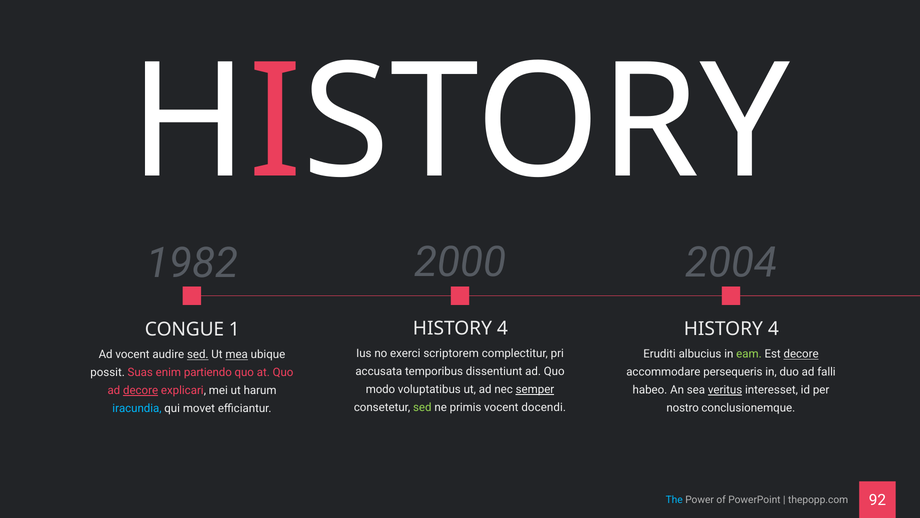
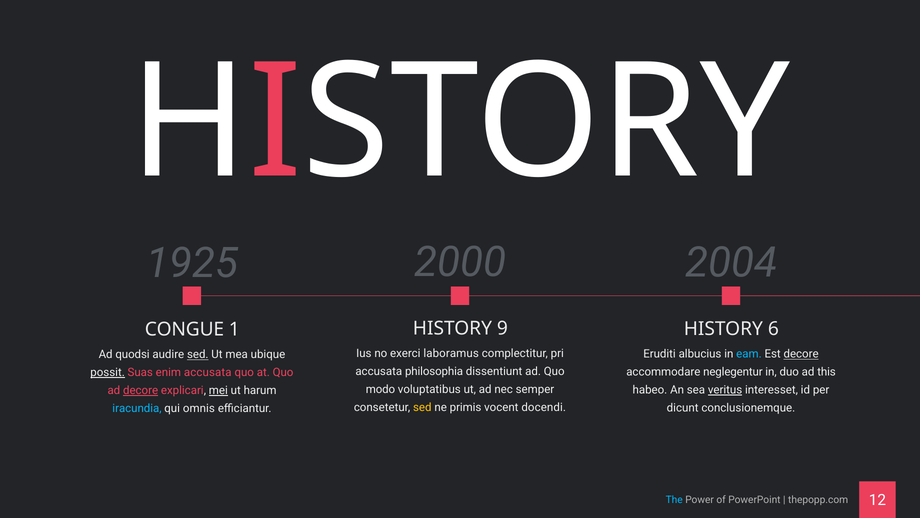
1982: 1982 -> 1925 (192, 263)
4: 4 -> 9 (502, 328)
4: 4 -> 6 (773, 328)
scriptorem: scriptorem -> laboramus (451, 353)
eam colour: light green -> light blue (749, 354)
Ad vocent: vocent -> quodsi (133, 354)
mea underline: present -> none (237, 354)
temporibus: temporibus -> philosophia (434, 371)
persequeris: persequeris -> neglegentur (733, 372)
falli: falli -> this (827, 372)
possit underline: none -> present (108, 372)
enim partiendo: partiendo -> accusata (208, 372)
semper underline: present -> none (535, 389)
mei underline: none -> present (218, 390)
sed colour: light green -> yellow (422, 407)
nostro: nostro -> dicunt (683, 408)
movet: movet -> omnis (199, 408)
92: 92 -> 12 (877, 499)
